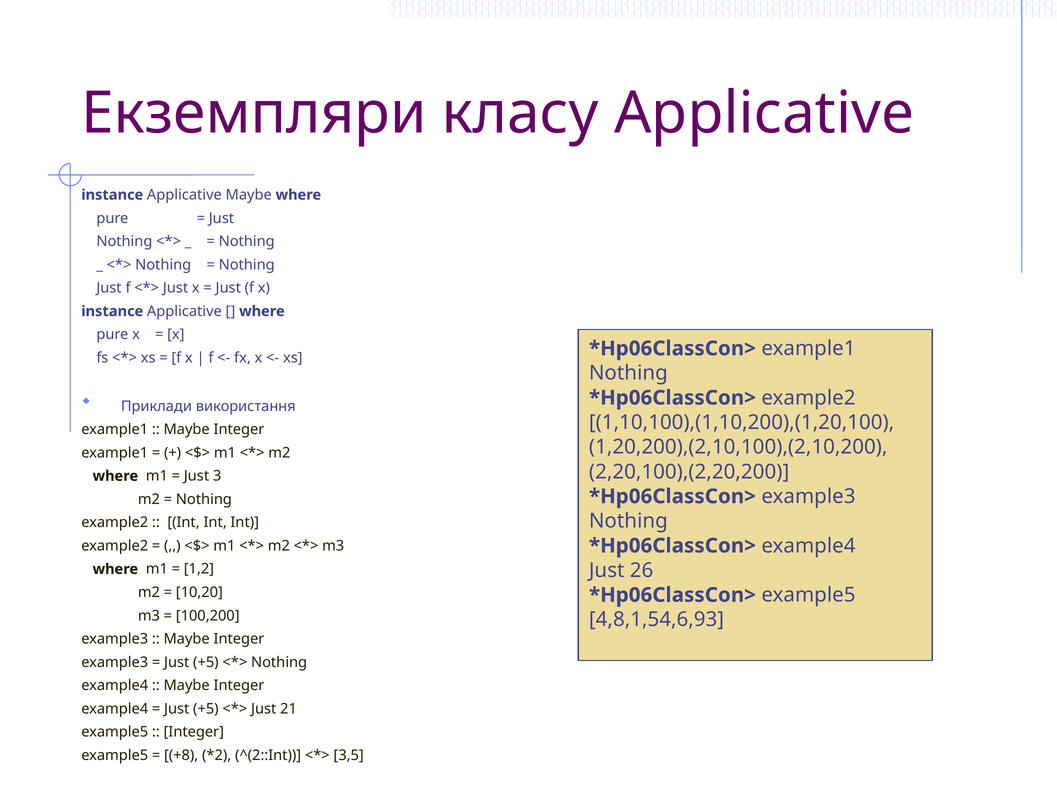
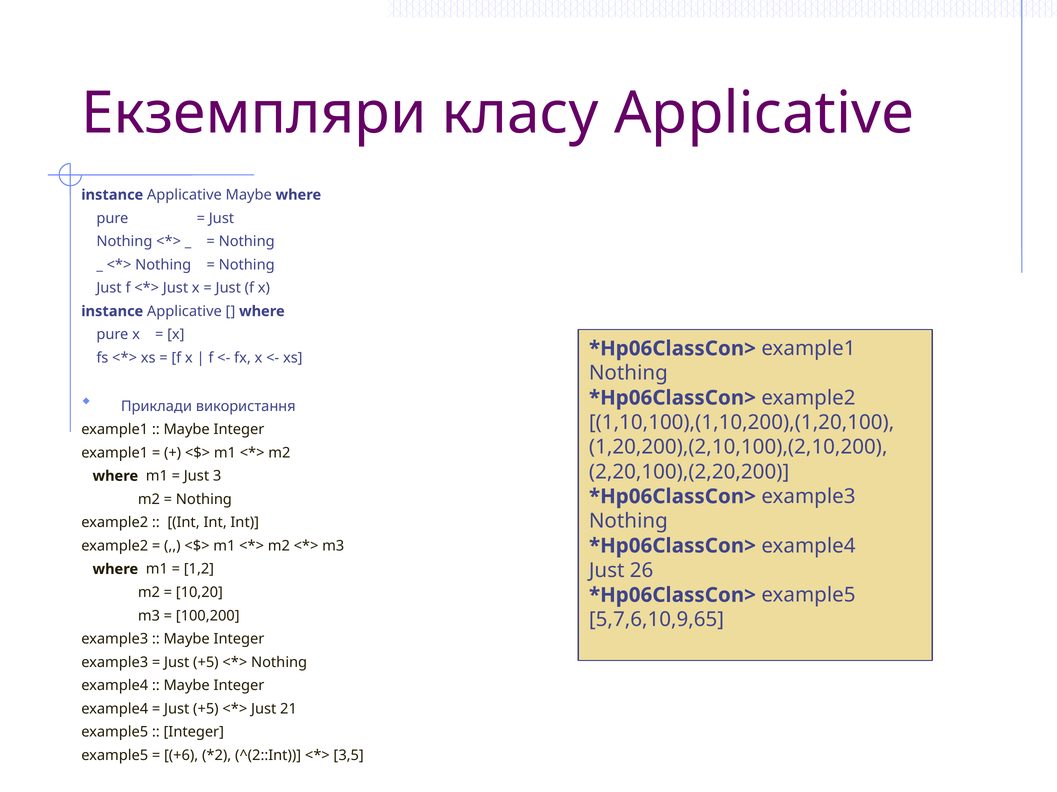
4,8,1,54,6,93: 4,8,1,54,6,93 -> 5,7,6,10,9,65 (657, 620)
+8: +8 -> +6 (181, 756)
